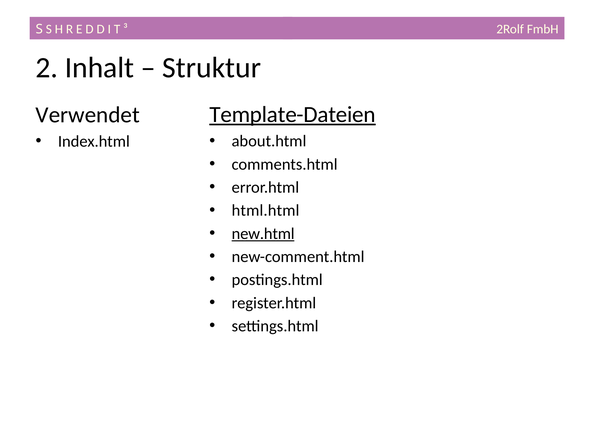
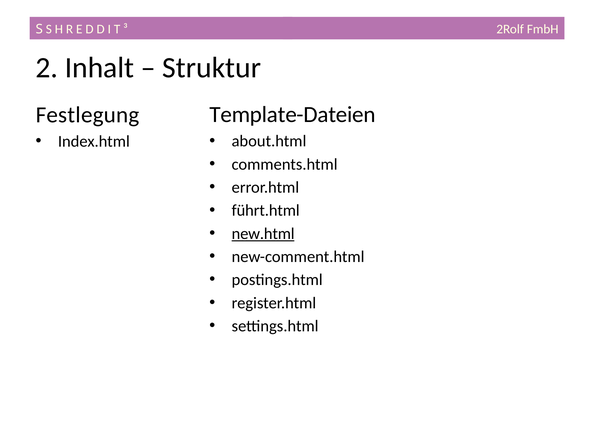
Template-Dateien underline: present -> none (293, 115)
Verwendet: Verwendet -> Festlegung (88, 115)
html.html: html.html -> führt.html (266, 211)
